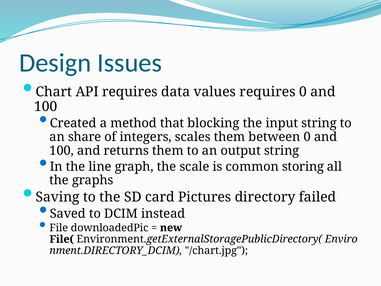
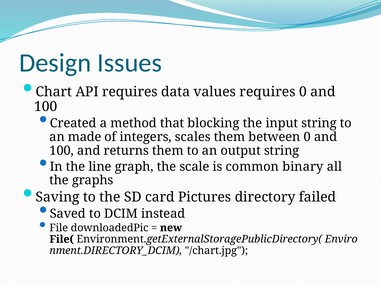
share: share -> made (85, 137)
storing: storing -> binary (303, 166)
